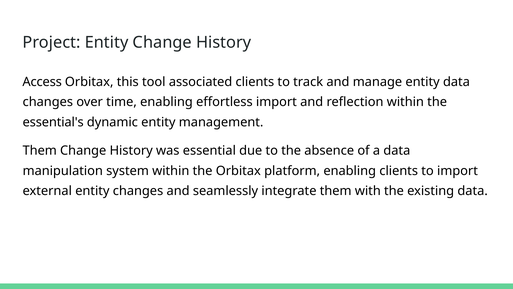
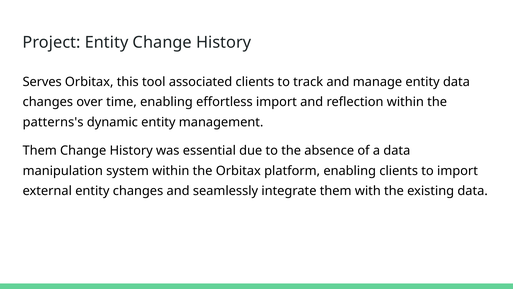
Access: Access -> Serves (42, 82)
essential's: essential's -> patterns's (53, 122)
